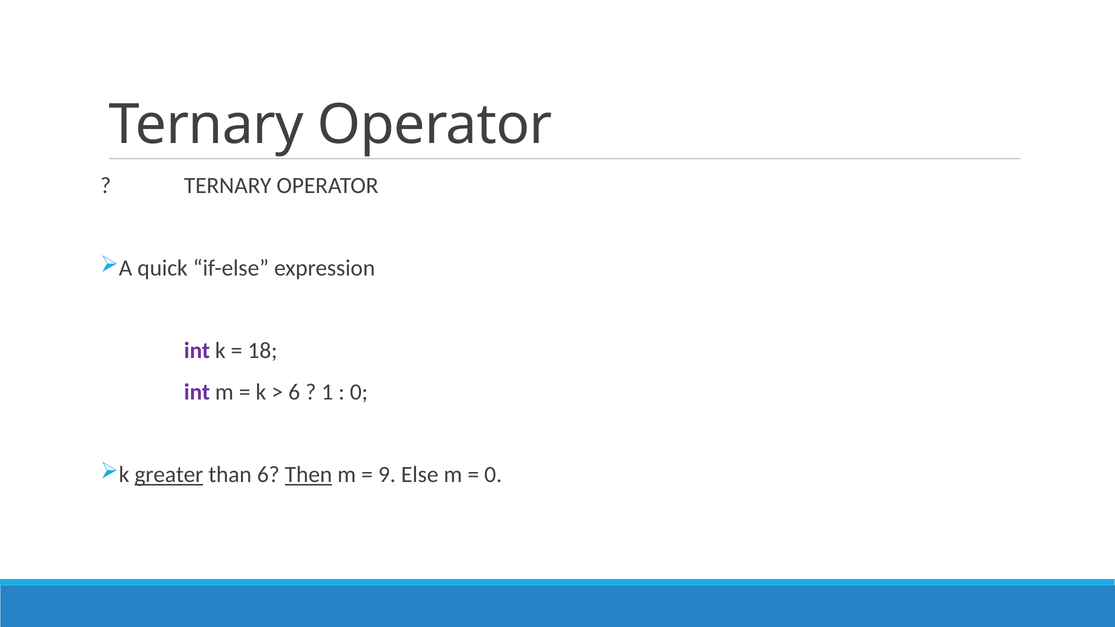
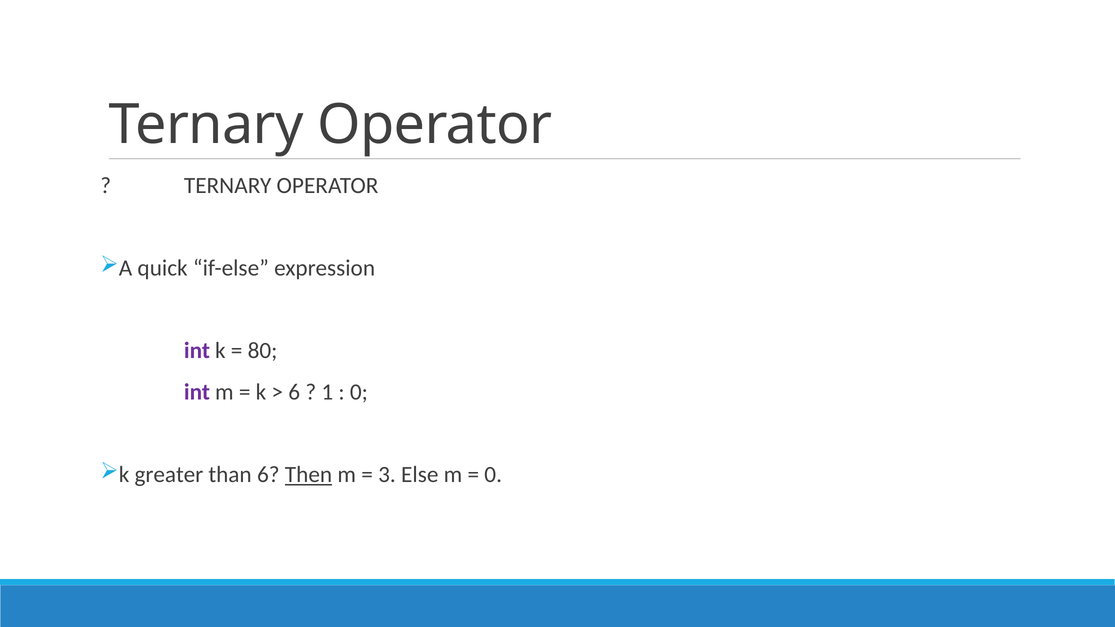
18: 18 -> 80 (263, 351)
greater underline: present -> none (169, 475)
9: 9 -> 3 (387, 475)
